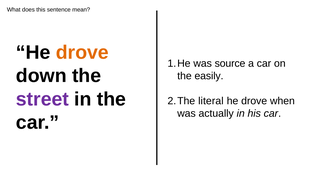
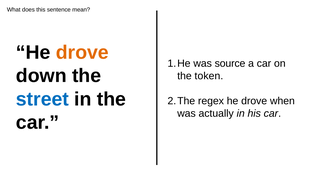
easily: easily -> token (209, 76)
street colour: purple -> blue (42, 99)
literal: literal -> regex (211, 101)
